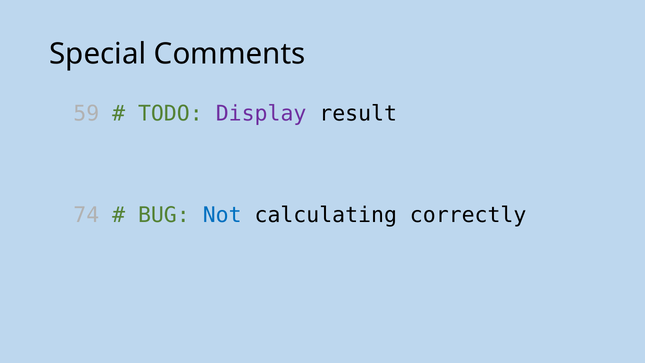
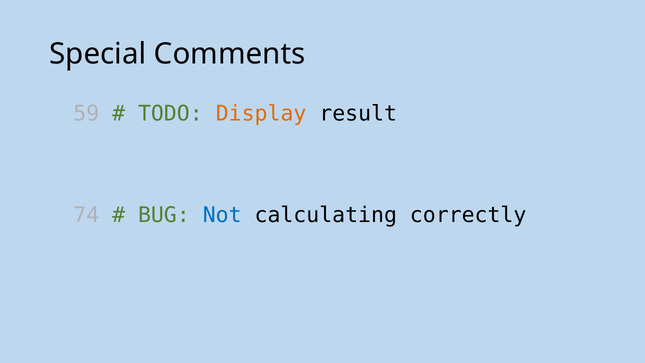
Display colour: purple -> orange (261, 113)
